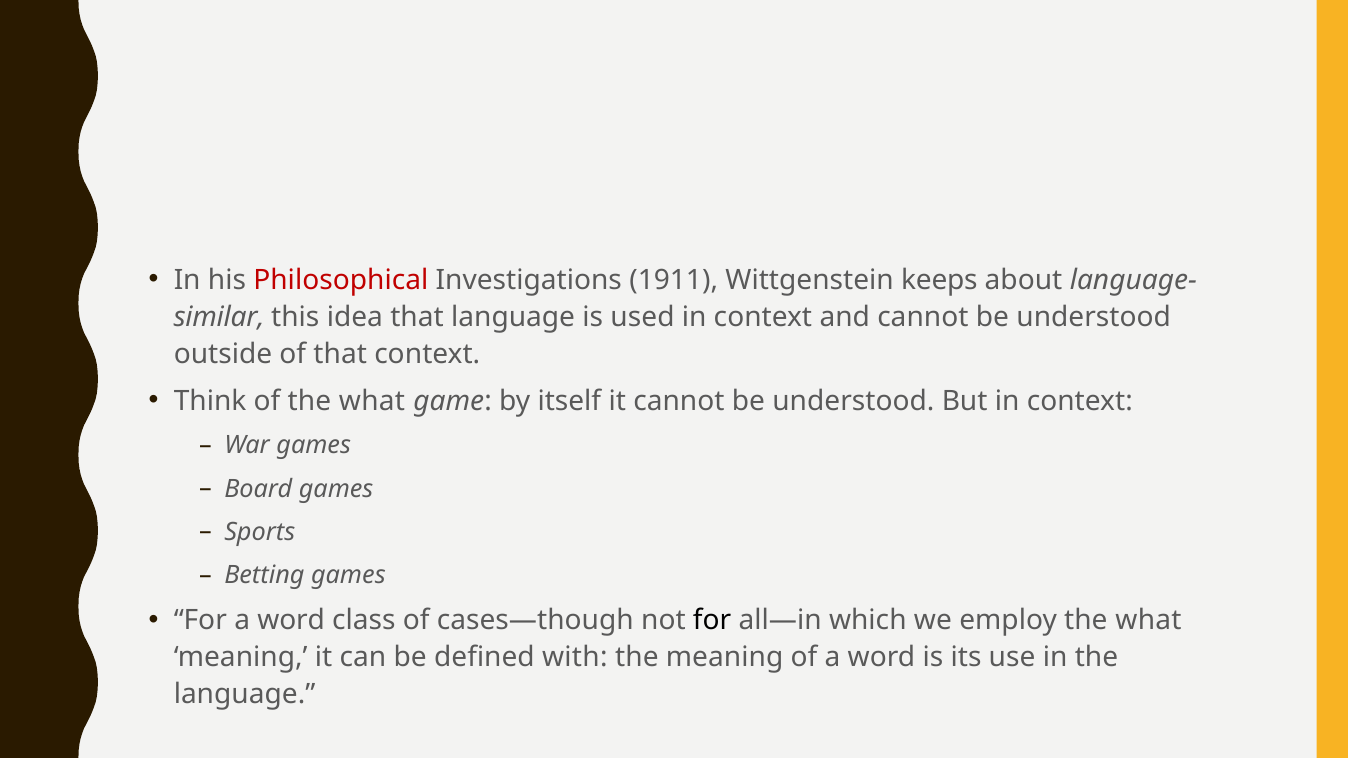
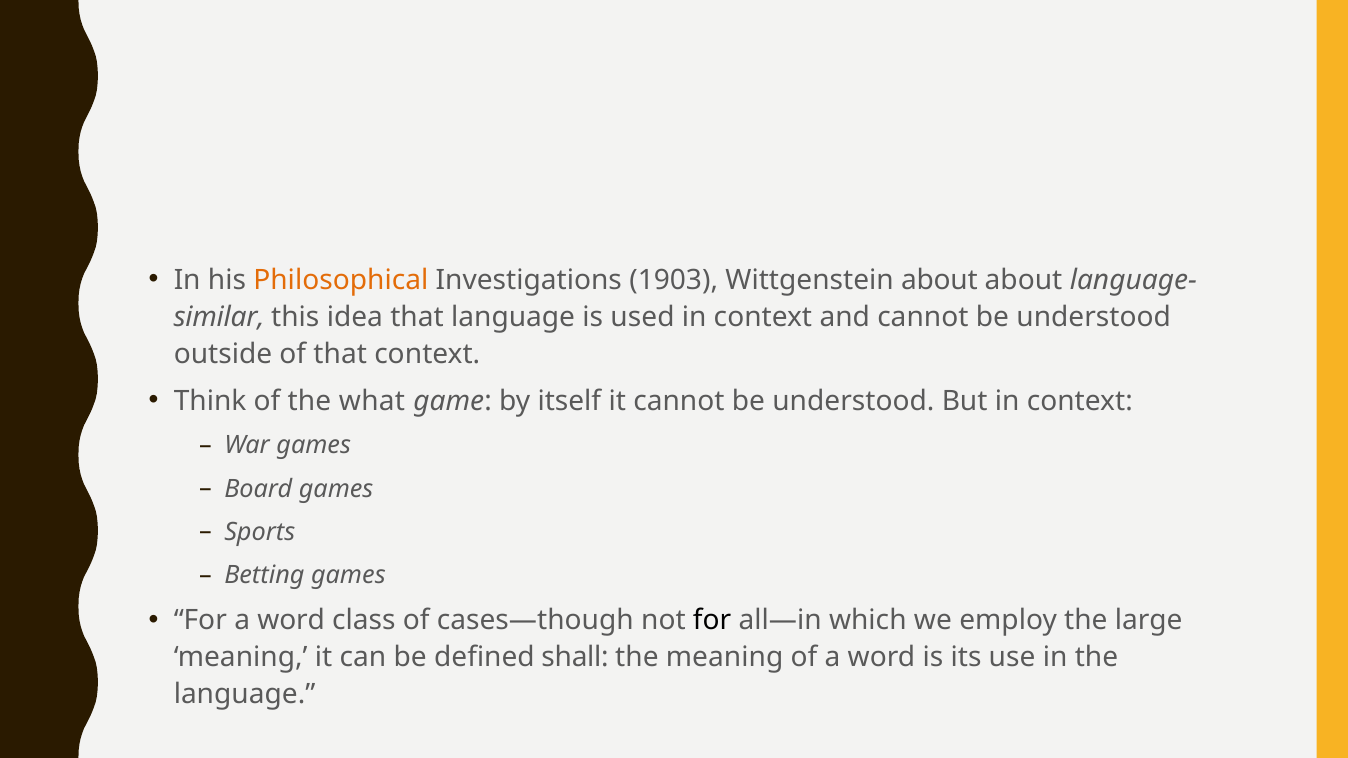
Philosophical colour: red -> orange (341, 280)
1911: 1911 -> 1903 (674, 280)
Wittgenstein keeps: keeps -> about (939, 280)
employ the what: what -> large (1149, 621)
with: with -> shall (575, 658)
